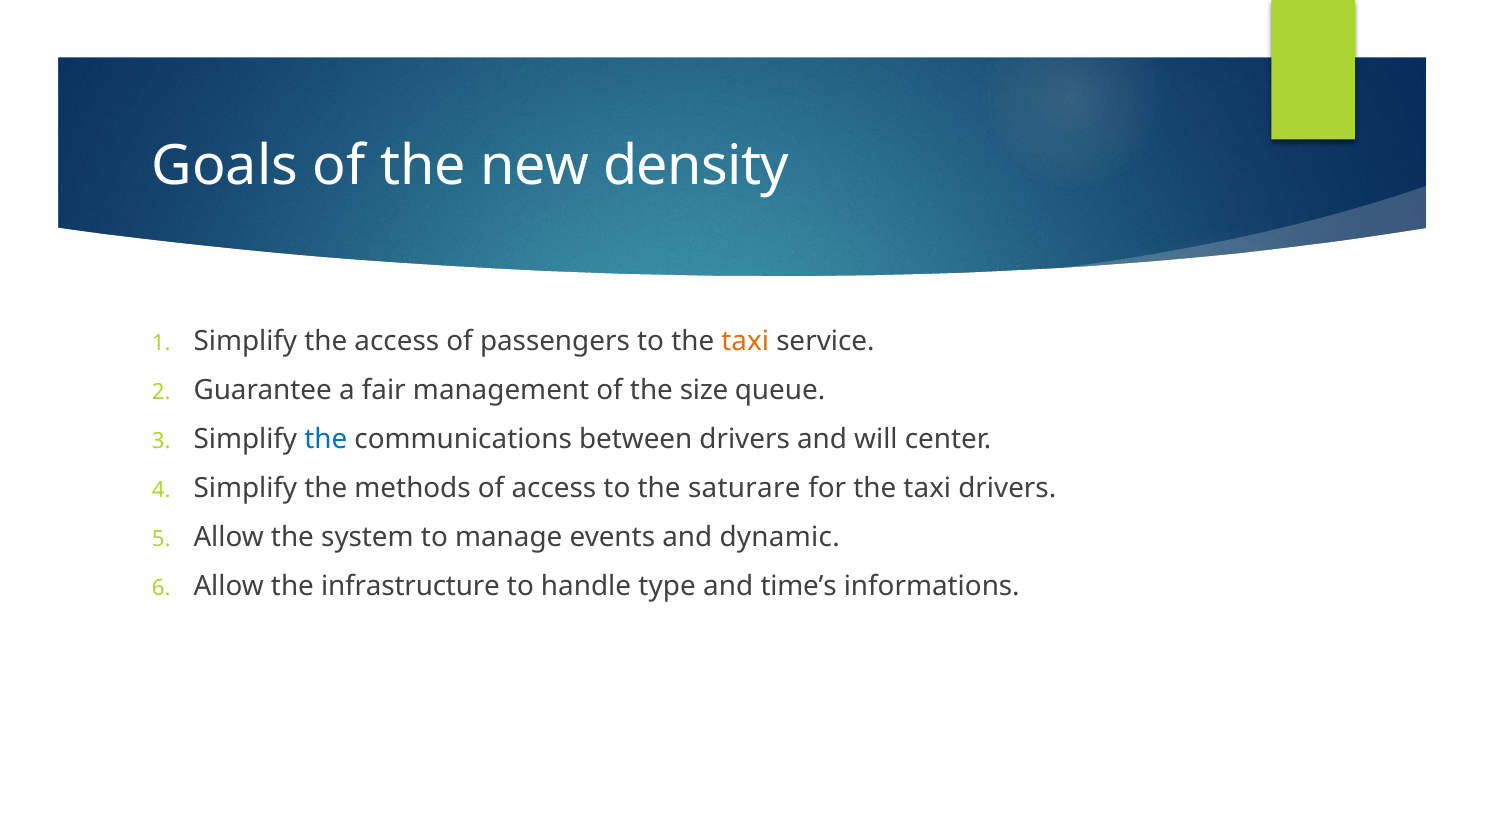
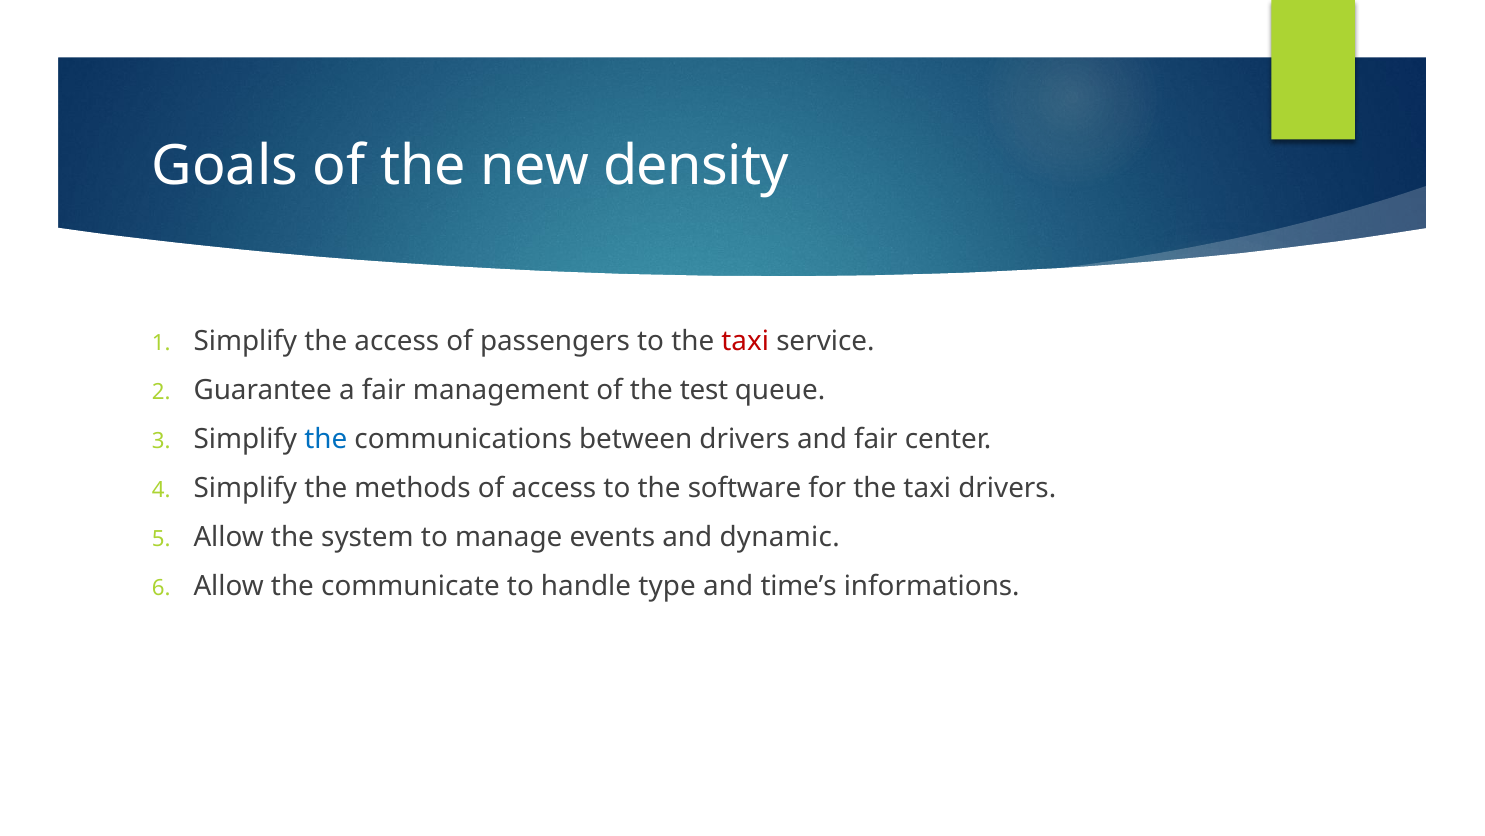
taxi colour: orange -> red (745, 341)
size: size -> test (704, 390)
and will: will -> fair (876, 439)
saturare: saturare -> software (744, 488)
infrastructure: infrastructure -> communicate (410, 586)
